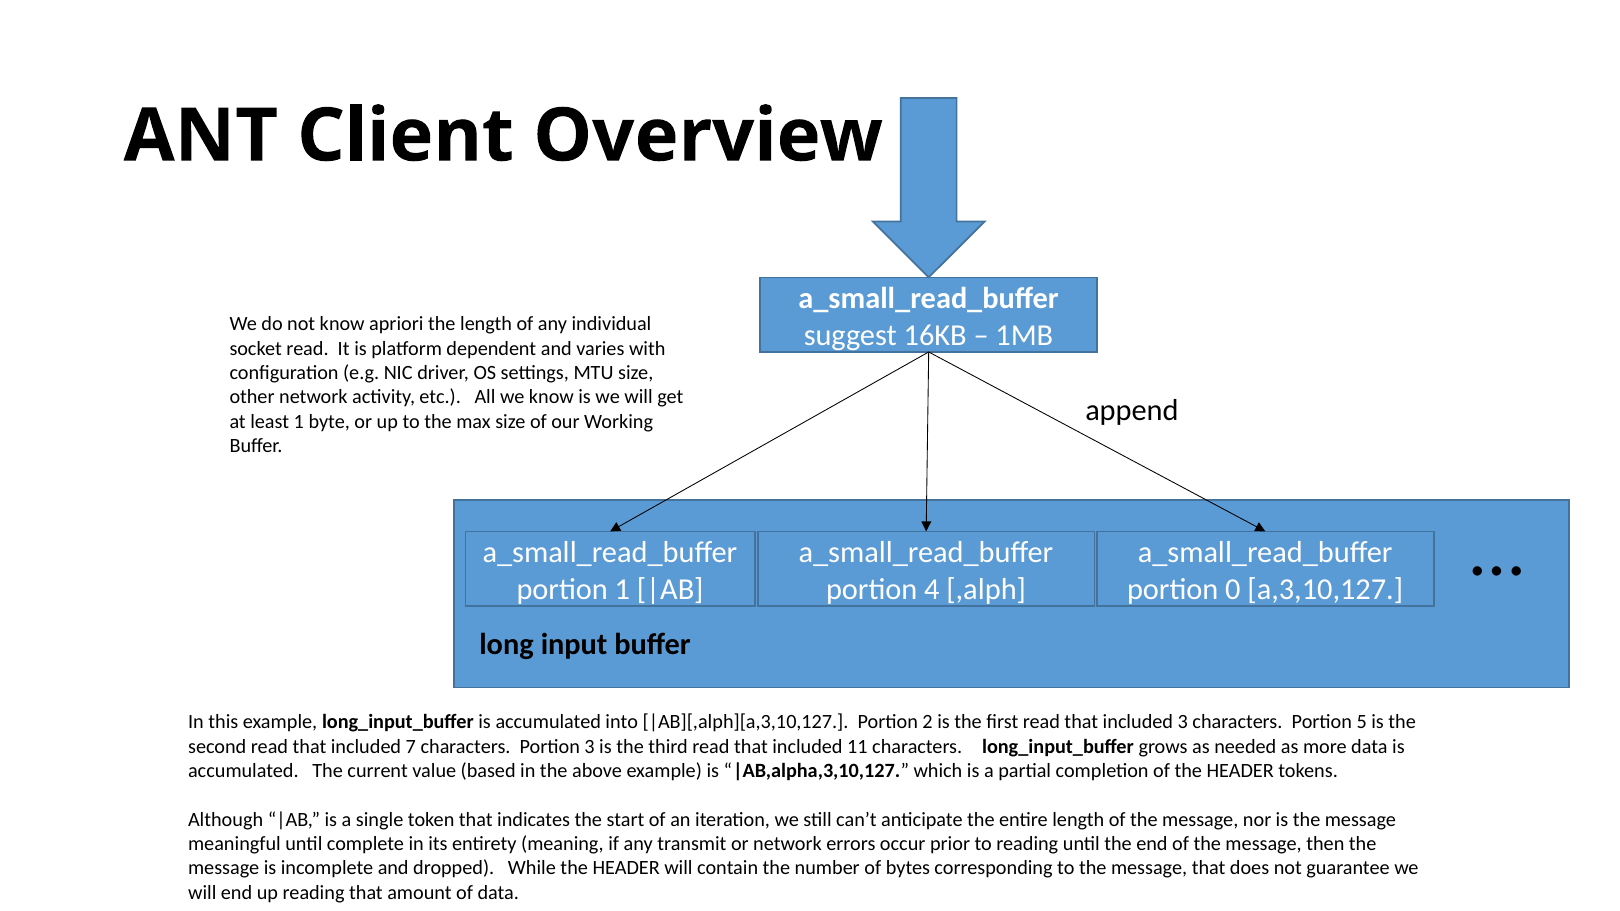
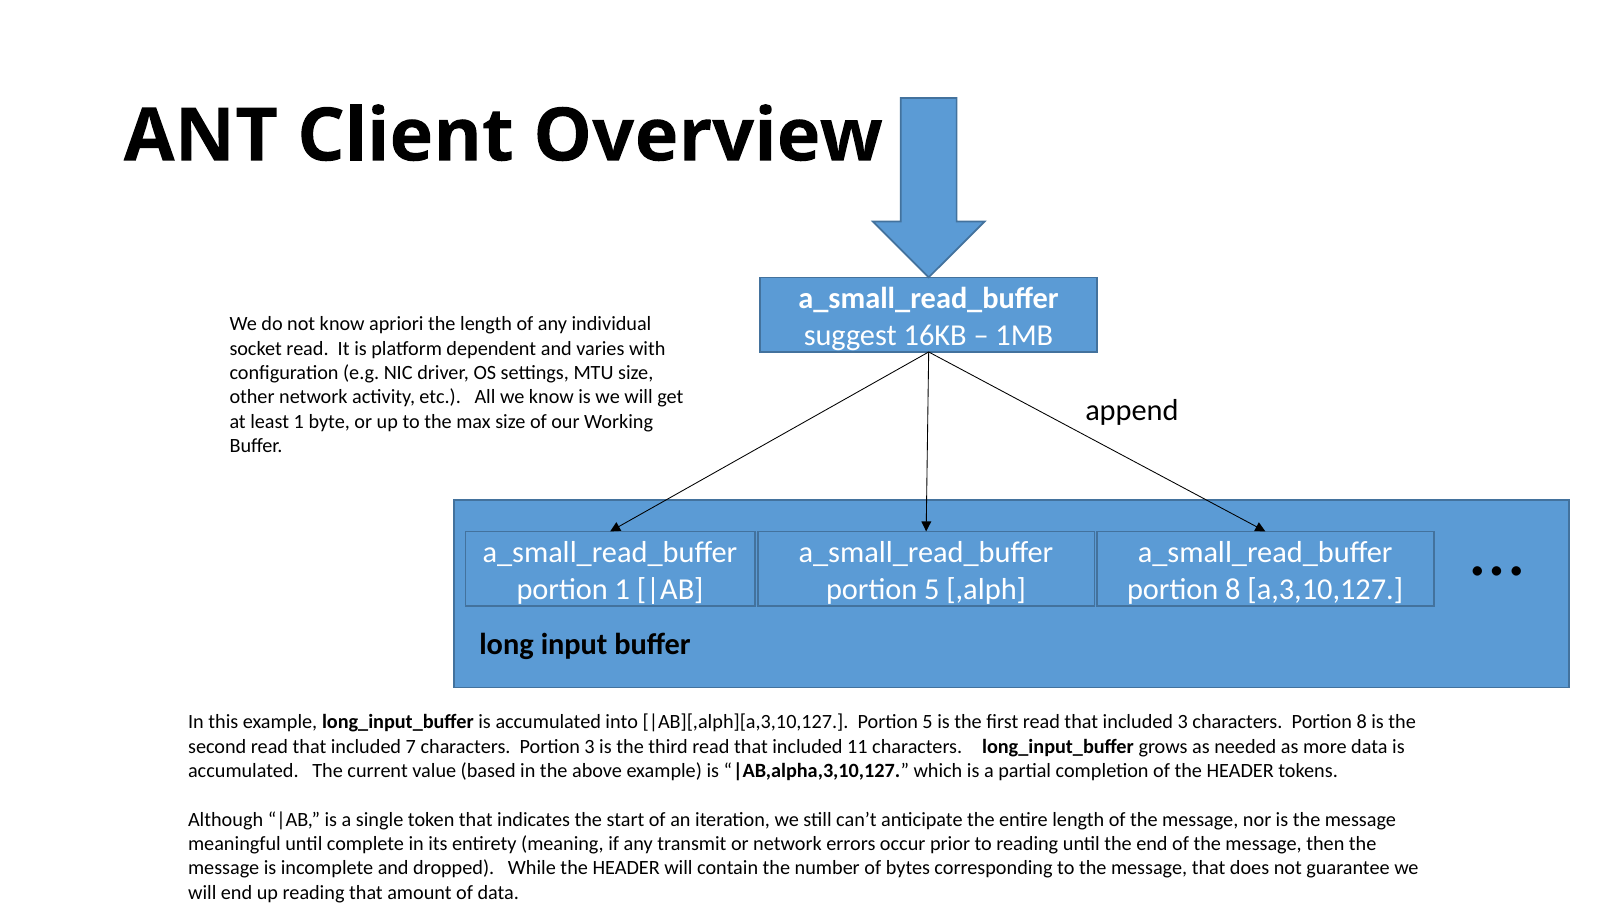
4: 4 -> 5 (932, 589)
0: 0 -> 8 (1233, 589)
2: 2 -> 5 (928, 723)
characters Portion 5: 5 -> 8 (1362, 723)
